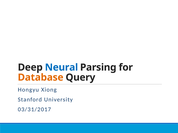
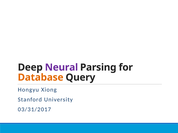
Neural colour: blue -> purple (61, 68)
